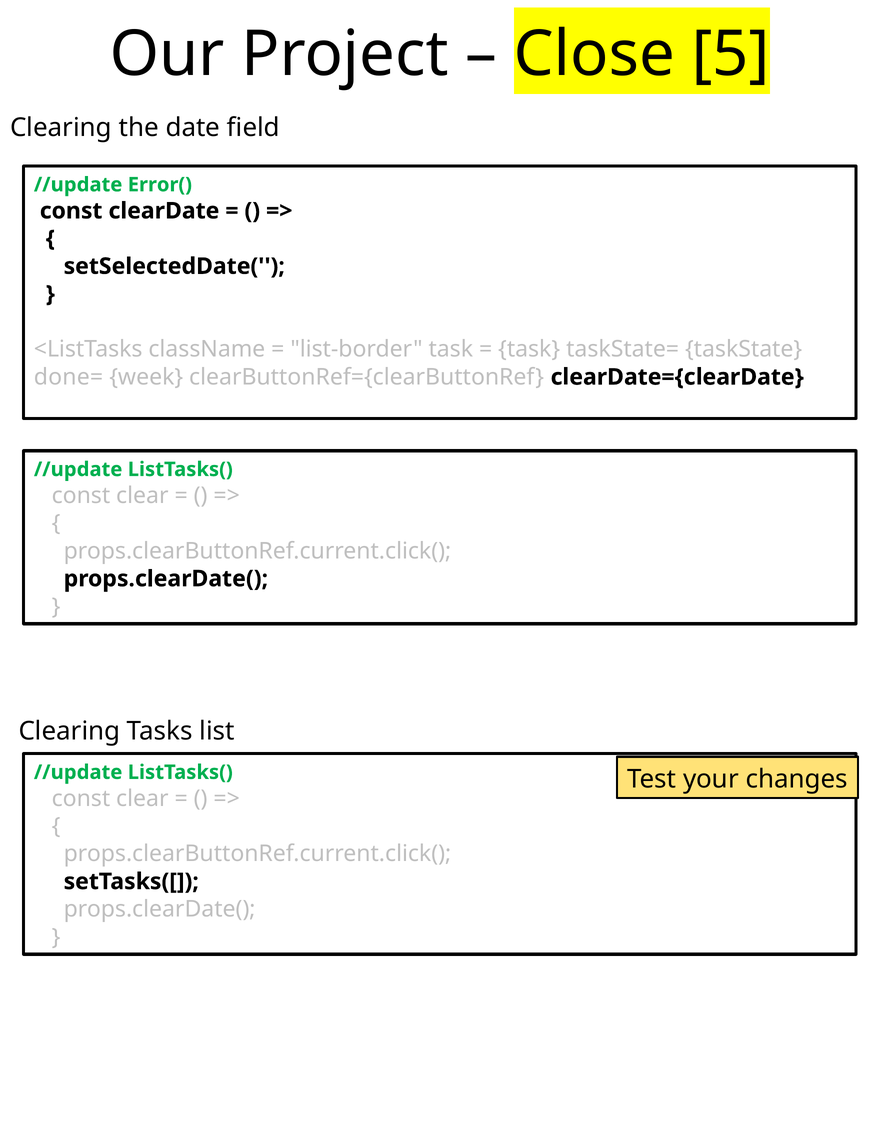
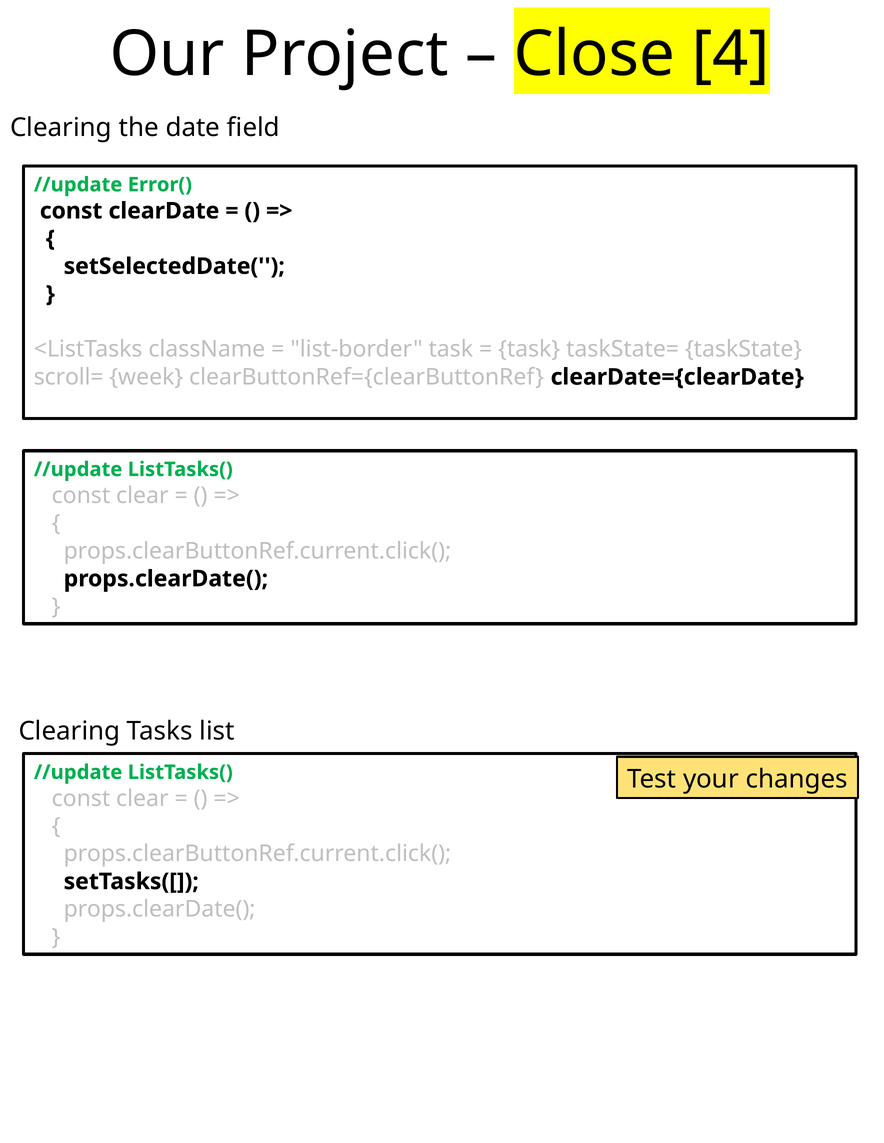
5: 5 -> 4 (731, 54)
done=: done= -> scroll= (69, 377)
